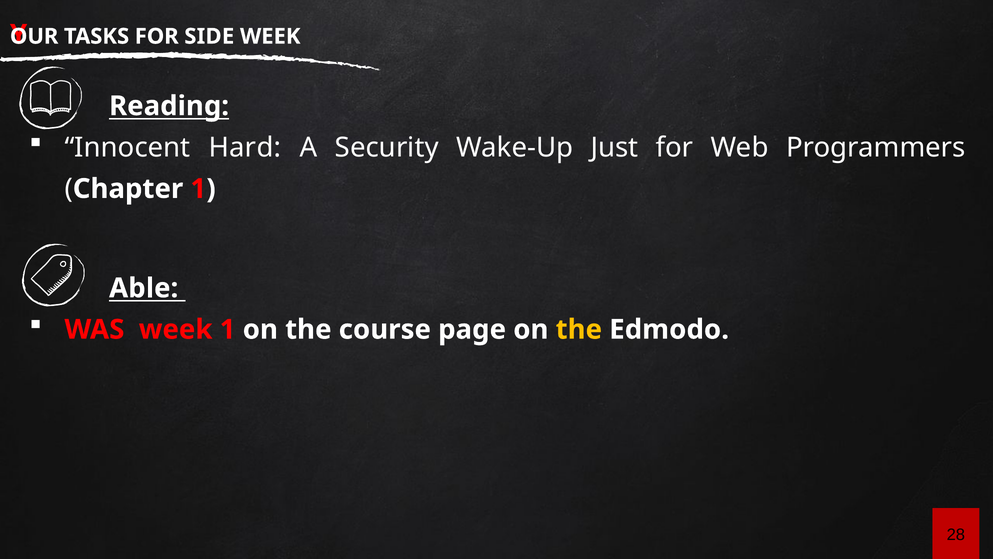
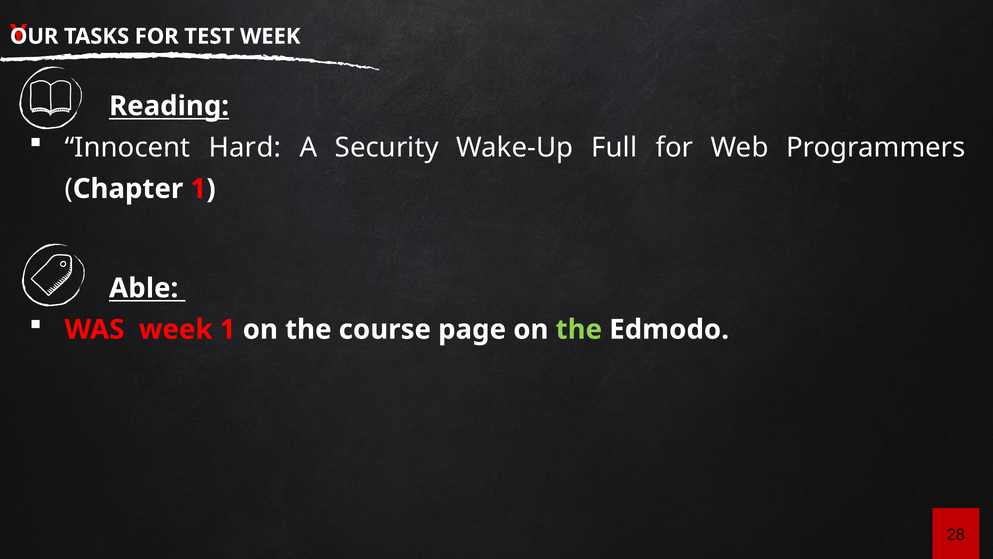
SIDE: SIDE -> TEST (209, 36)
Just: Just -> Full (614, 147)
the colour: yellow -> light green (579, 329)
